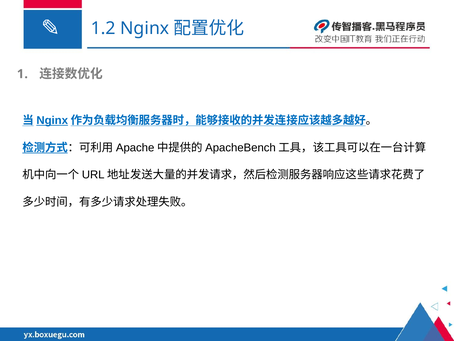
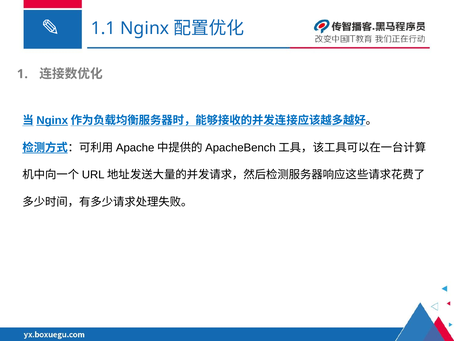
1.2: 1.2 -> 1.1 (103, 28)
